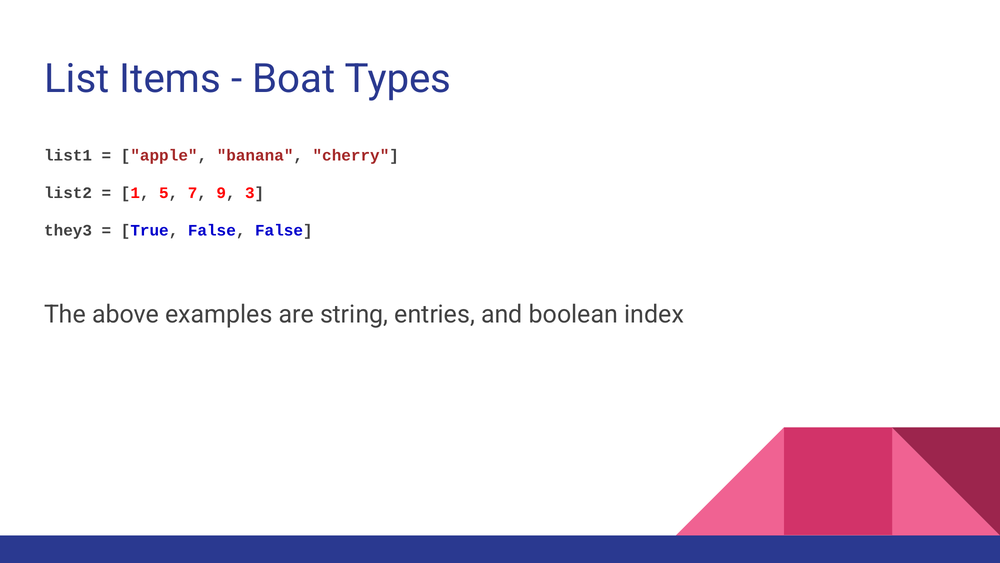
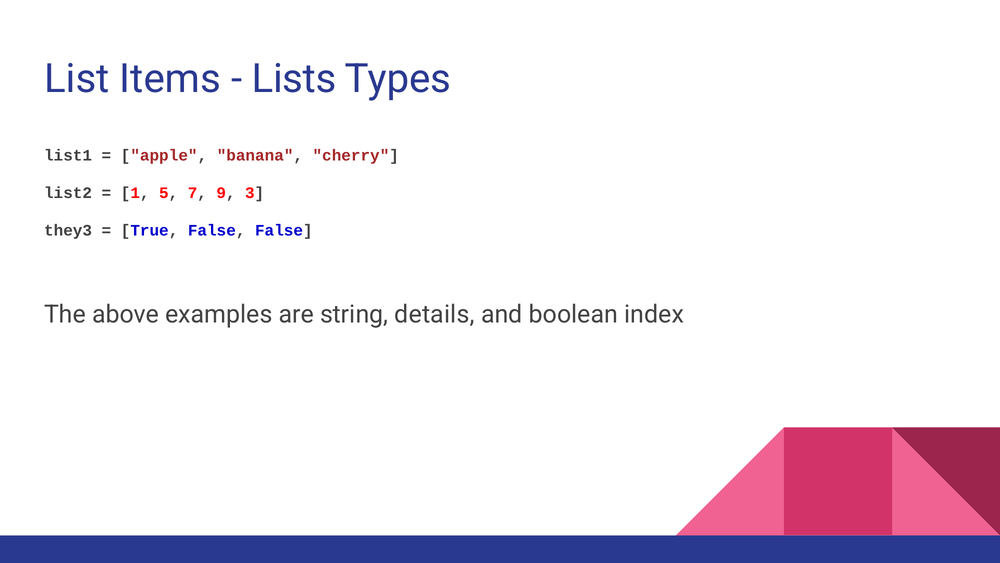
Boat: Boat -> Lists (294, 79)
entries: entries -> details (435, 314)
